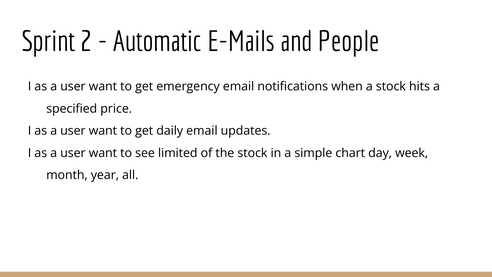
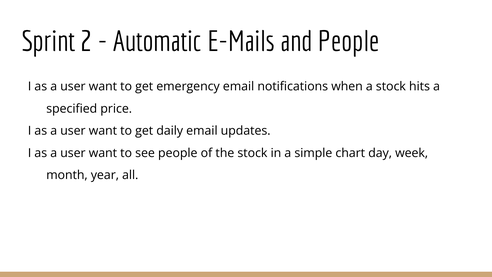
see limited: limited -> people (178, 153)
